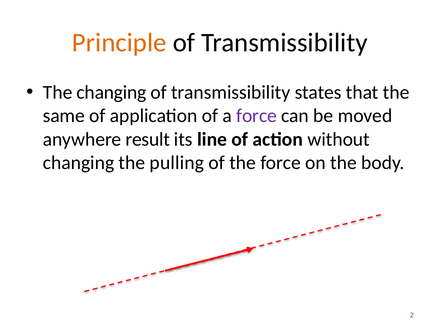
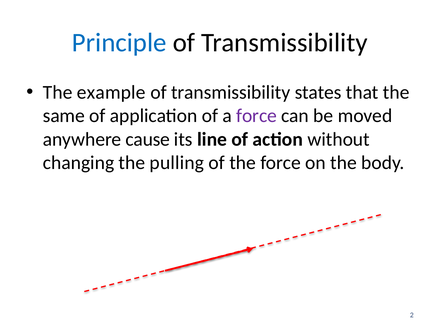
Principle colour: orange -> blue (119, 43)
The changing: changing -> example (111, 92)
result: result -> cause (148, 139)
